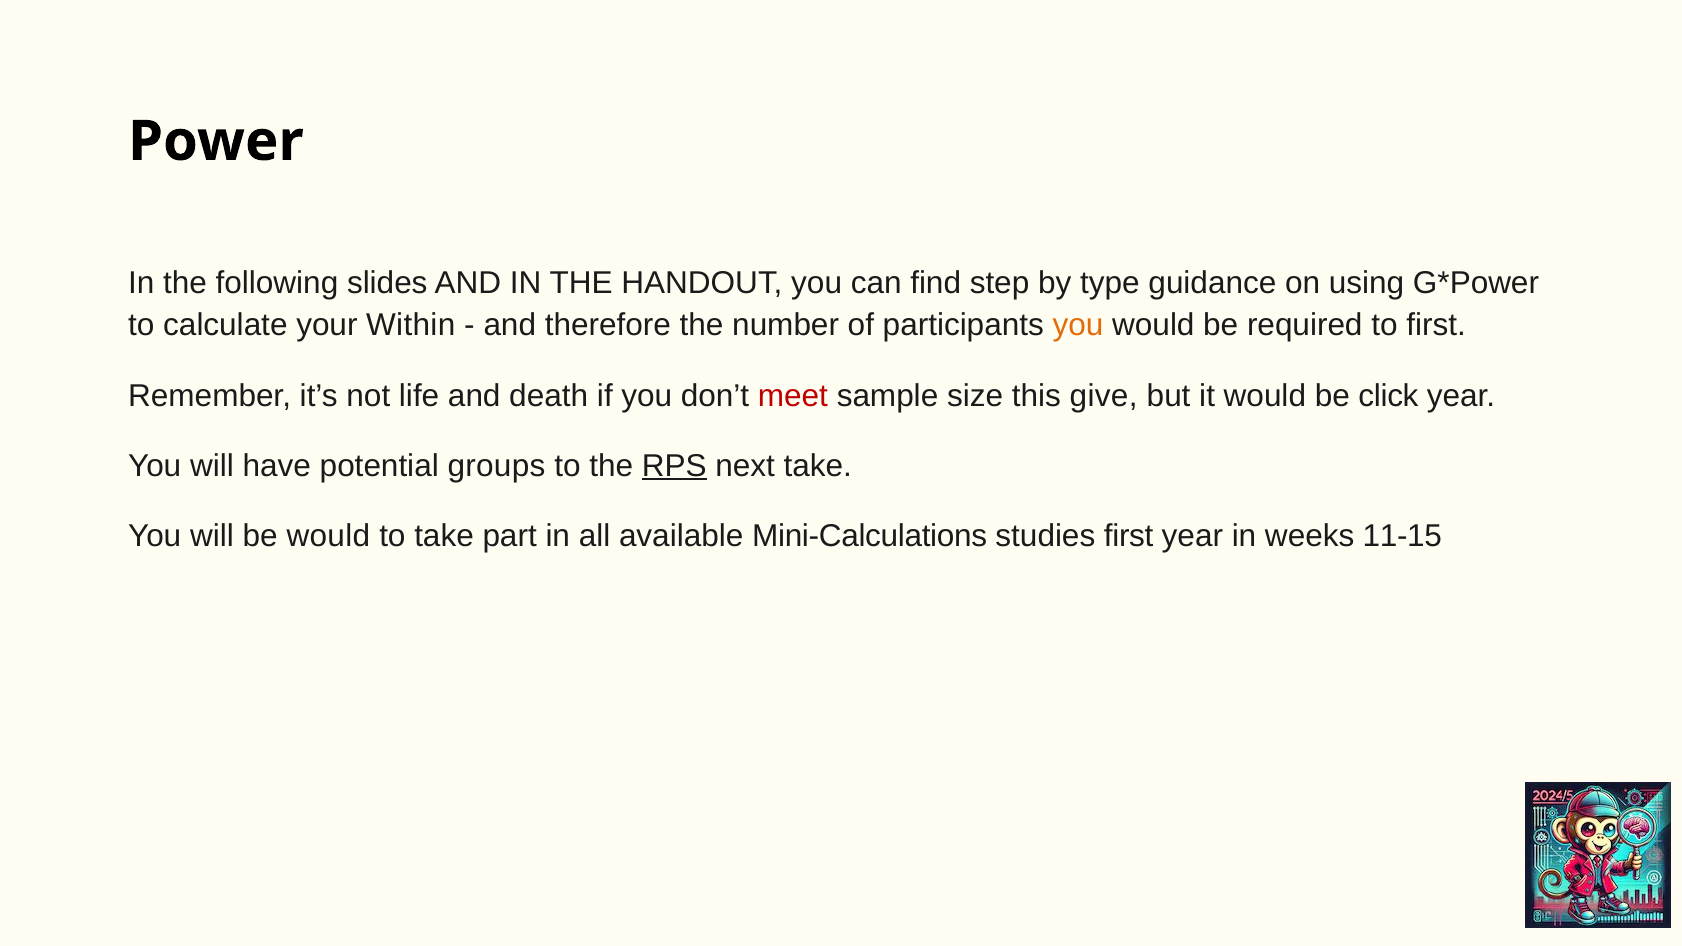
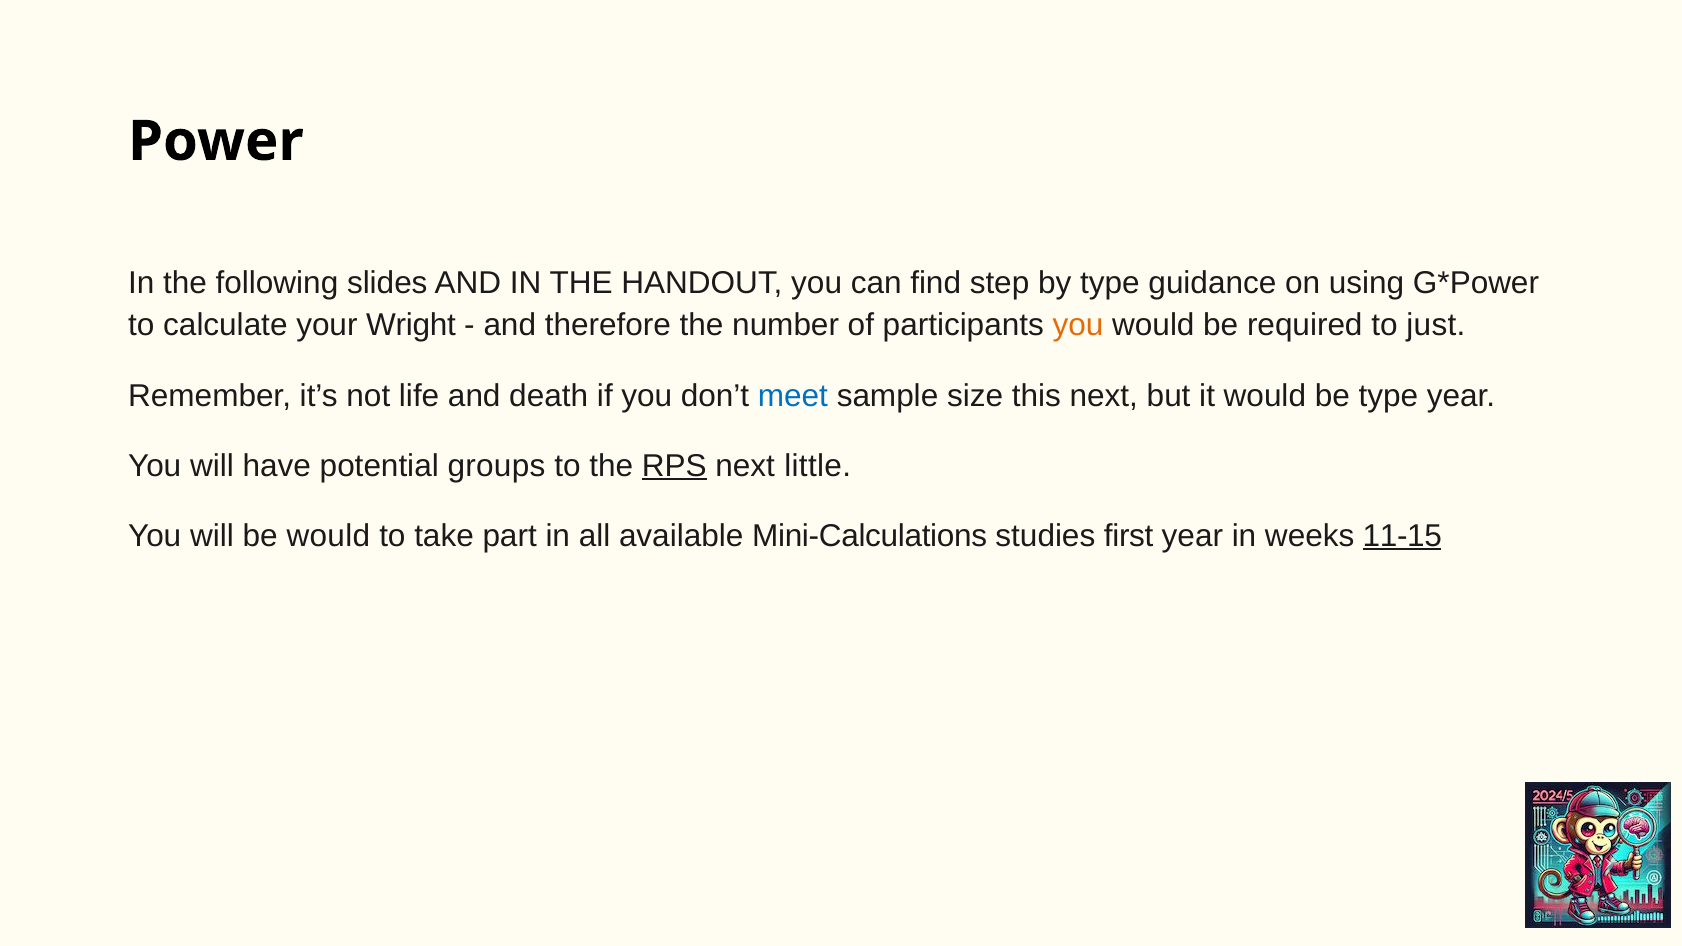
Within: Within -> Wright (411, 326)
to first: first -> just (1436, 326)
meet colour: red -> blue (793, 396)
this give: give -> next (1104, 396)
be click: click -> type (1388, 396)
next take: take -> little (818, 466)
11-15 underline: none -> present (1402, 536)
